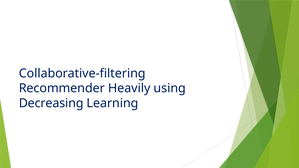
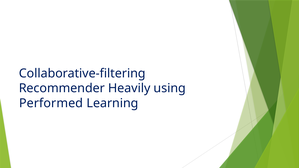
Decreasing: Decreasing -> Performed (51, 103)
